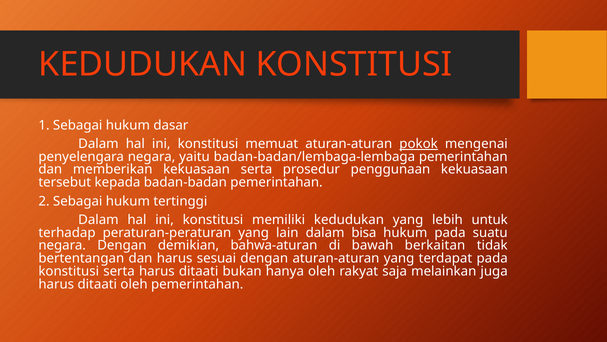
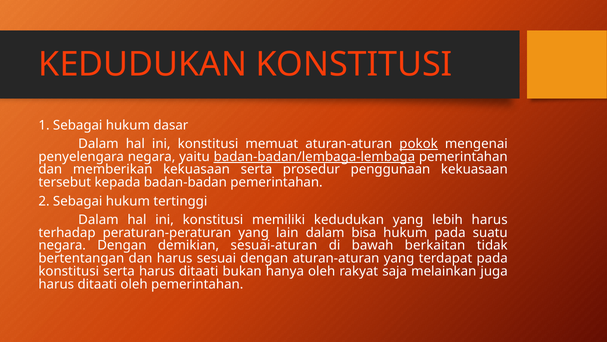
badan-badan/lembaga-lembaga underline: none -> present (314, 156)
lebih untuk: untuk -> harus (490, 219)
bahwa-aturan: bahwa-aturan -> sesuai-aturan (274, 245)
